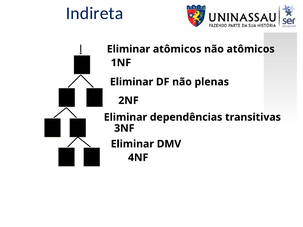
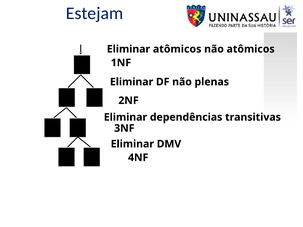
Indireta: Indireta -> Estejam (95, 13)
